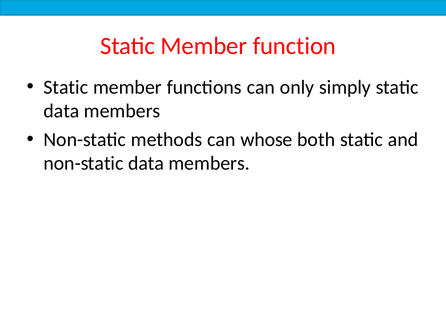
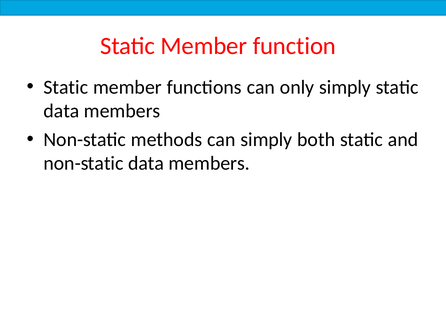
can whose: whose -> simply (266, 139)
